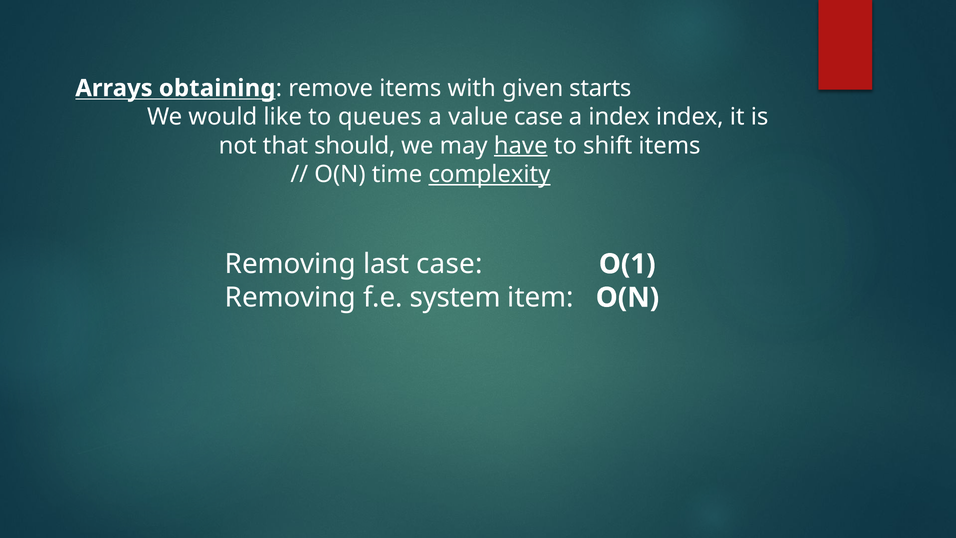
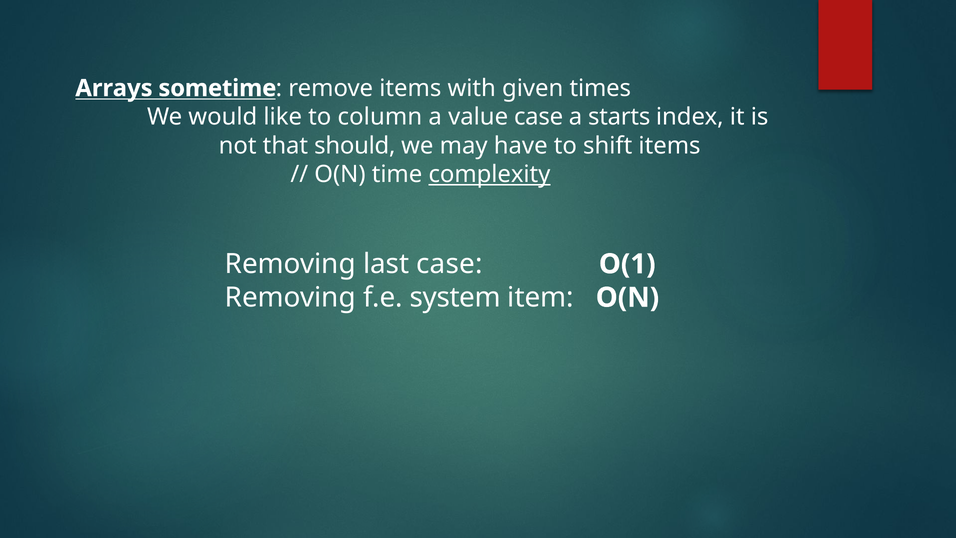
obtaining: obtaining -> sometime (217, 88)
starts: starts -> times (600, 88)
queues: queues -> column (380, 117)
a index: index -> starts (619, 117)
have underline: present -> none (521, 146)
